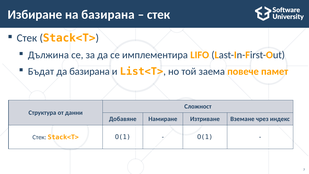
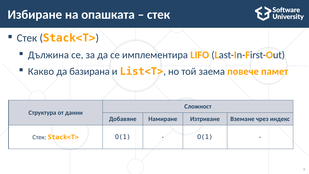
на базирана: базирана -> опашката (108, 15)
Бъдат: Бъдат -> Какво (41, 71)
